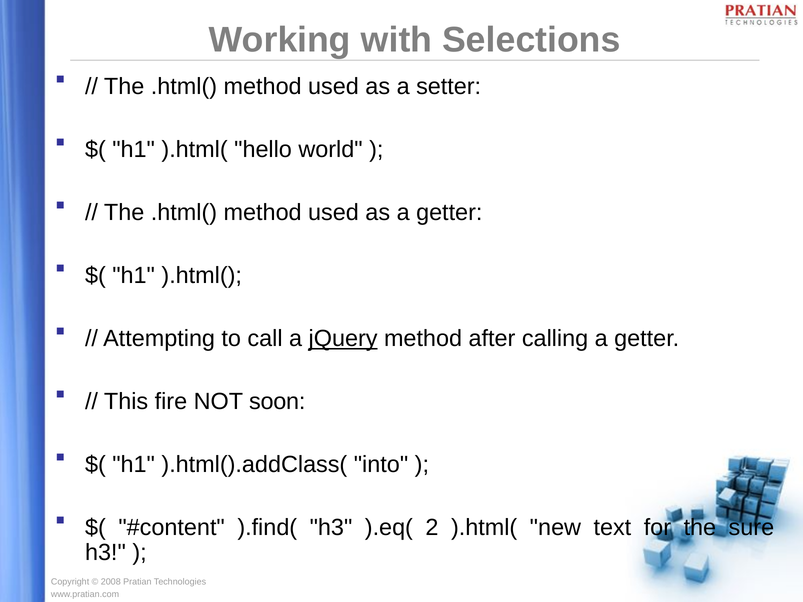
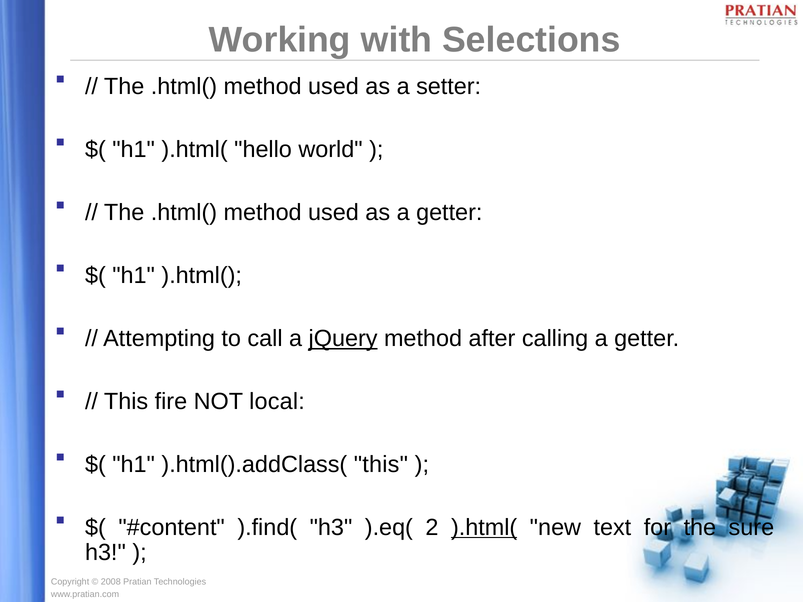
soon: soon -> local (277, 402)
).html().addClass( into: into -> this (381, 465)
).html( underline: none -> present (484, 528)
